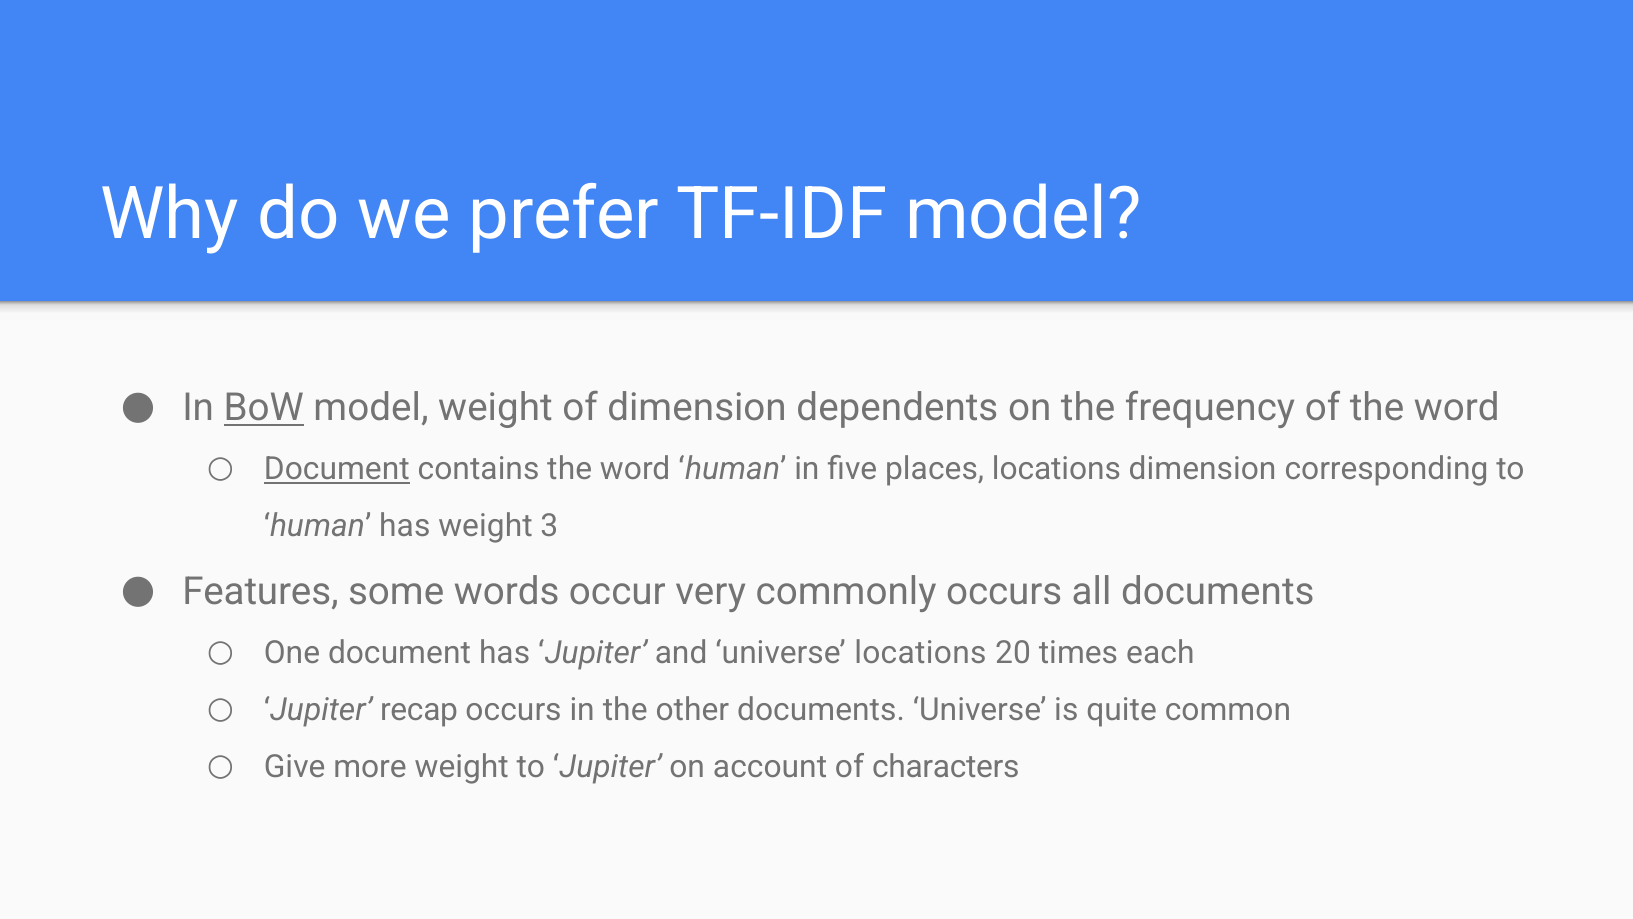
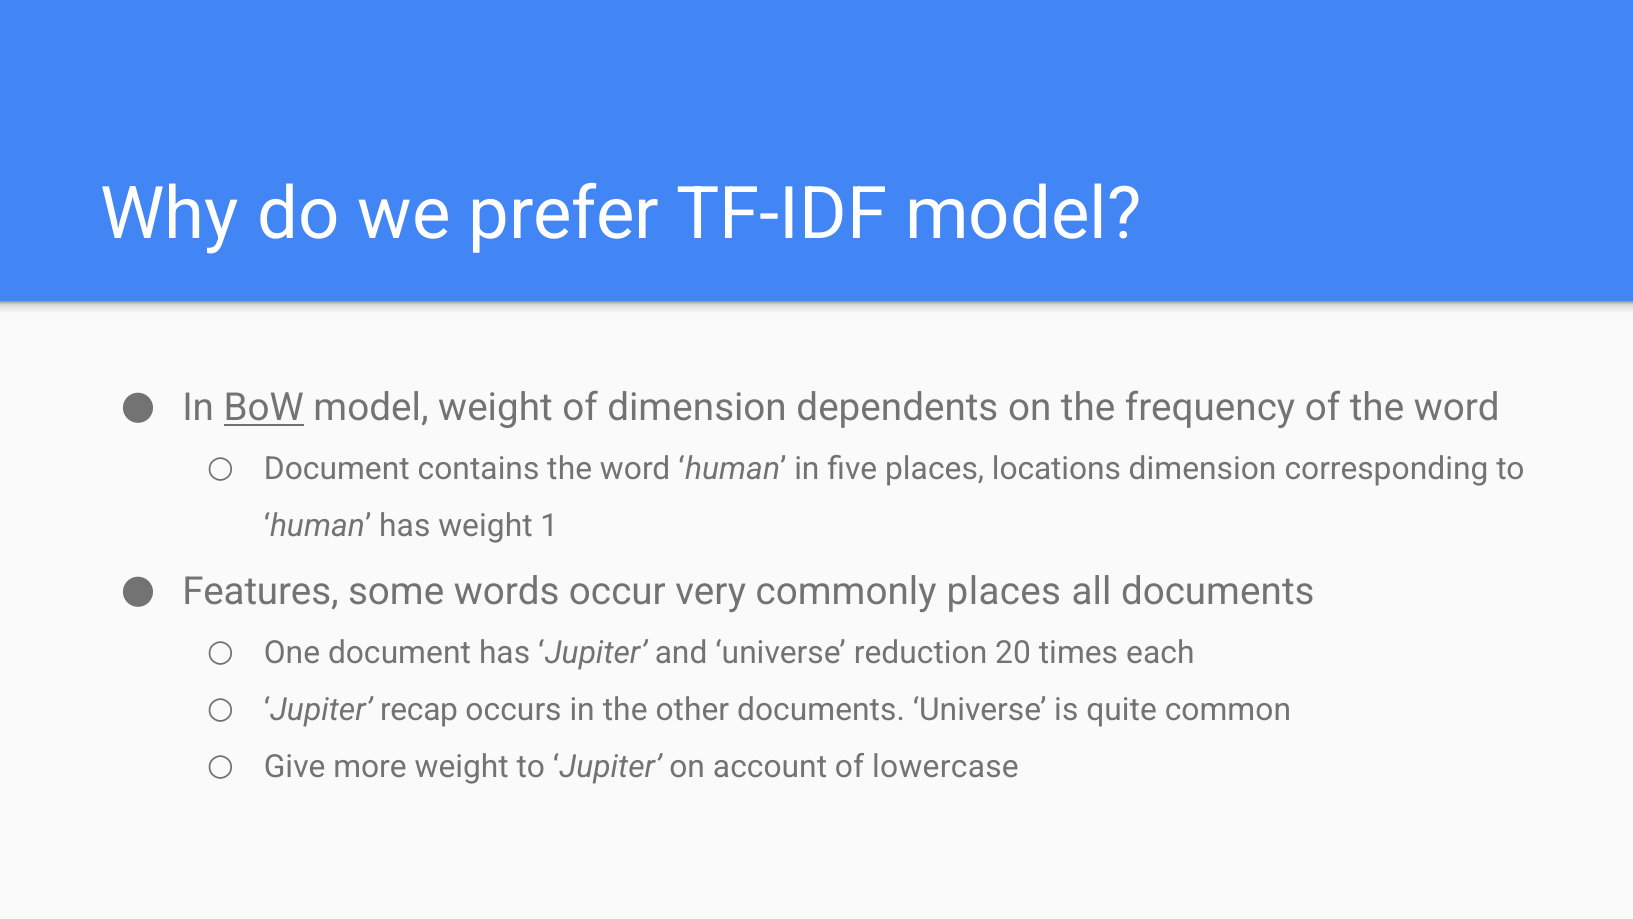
Document underline: present -> none (337, 469)
3: 3 -> 1 (549, 526)
commonly occurs: occurs -> places (1004, 592)
universe locations: locations -> reduction (921, 653)
characters: characters -> lowercase (945, 767)
